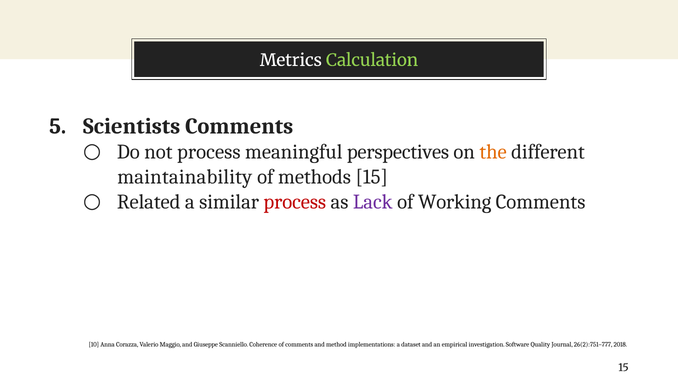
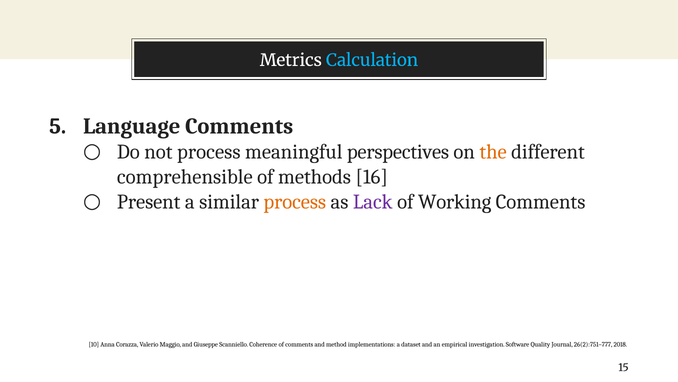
Calculation colour: light green -> light blue (372, 60)
Scientists: Scientists -> Language (132, 126)
maintainability: maintainability -> comprehensible (185, 177)
methods 15: 15 -> 16 (372, 177)
Related: Related -> Present (149, 202)
process colour: red -> orange (295, 202)
